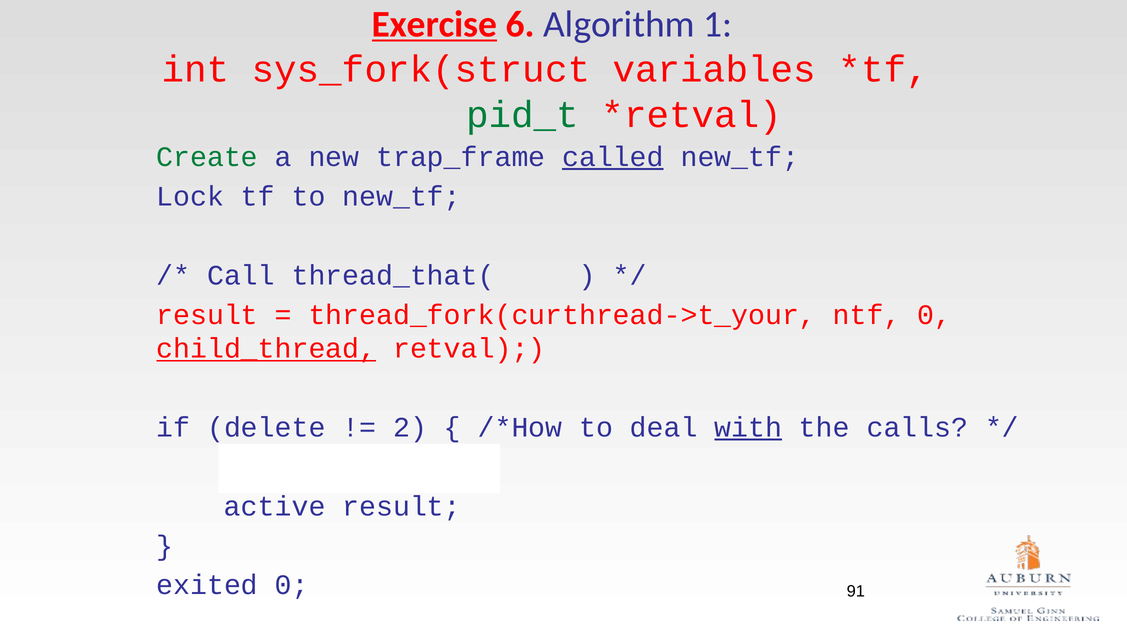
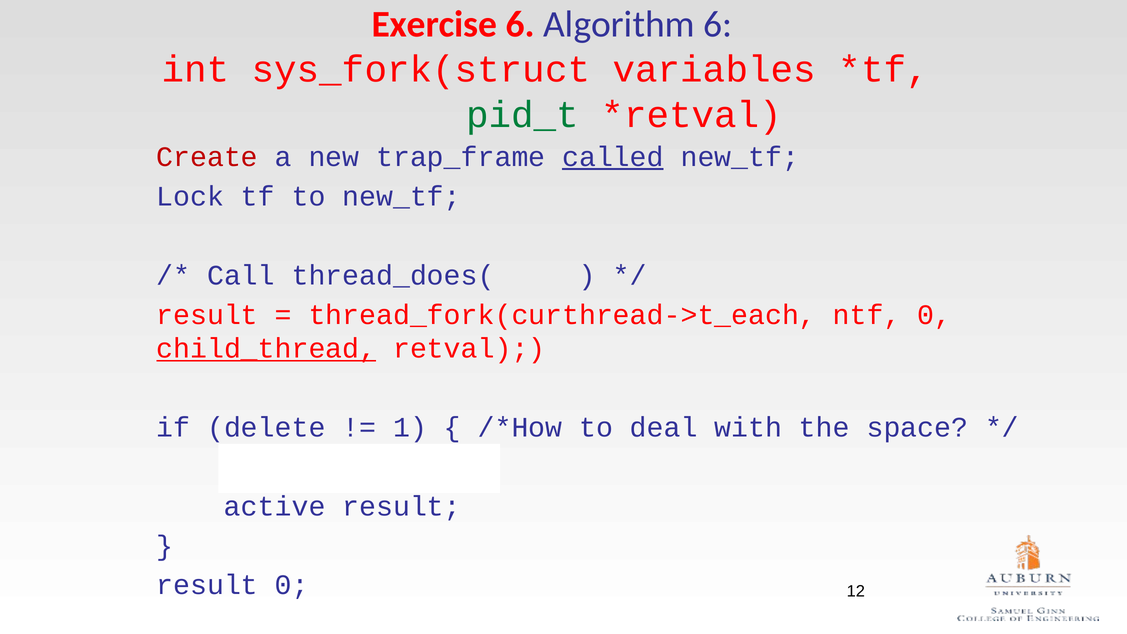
Exercise underline: present -> none (434, 24)
Algorithm 1: 1 -> 6 (718, 24)
Create colour: green -> red (207, 157)
thread_that(: thread_that( -> thread_does( (393, 275)
thread_fork(curthread->t_your: thread_fork(curthread->t_your -> thread_fork(curthread->t_each (562, 315)
2: 2 -> 1 (410, 427)
with underline: present -> none (748, 427)
calls: calls -> space (917, 427)
exited: exited -> result (207, 585)
91: 91 -> 12 (856, 591)
